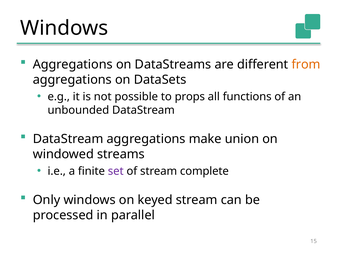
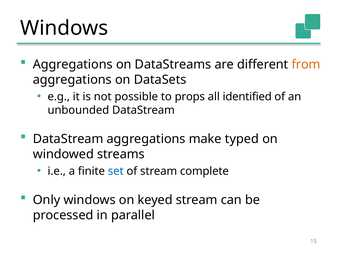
functions: functions -> identified (247, 97)
union: union -> typed (242, 139)
set colour: purple -> blue (116, 171)
